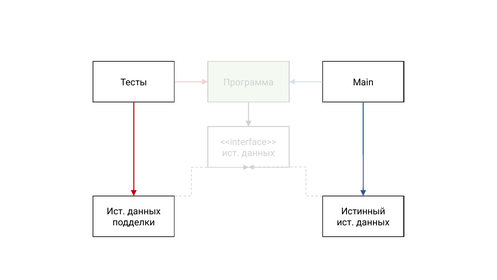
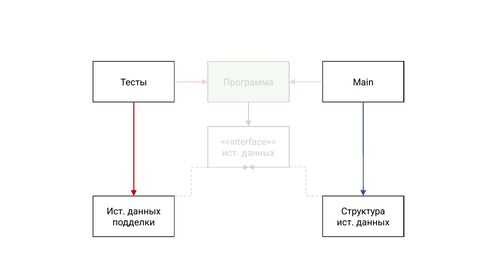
Истинный: Истинный -> Структура (363, 211)
